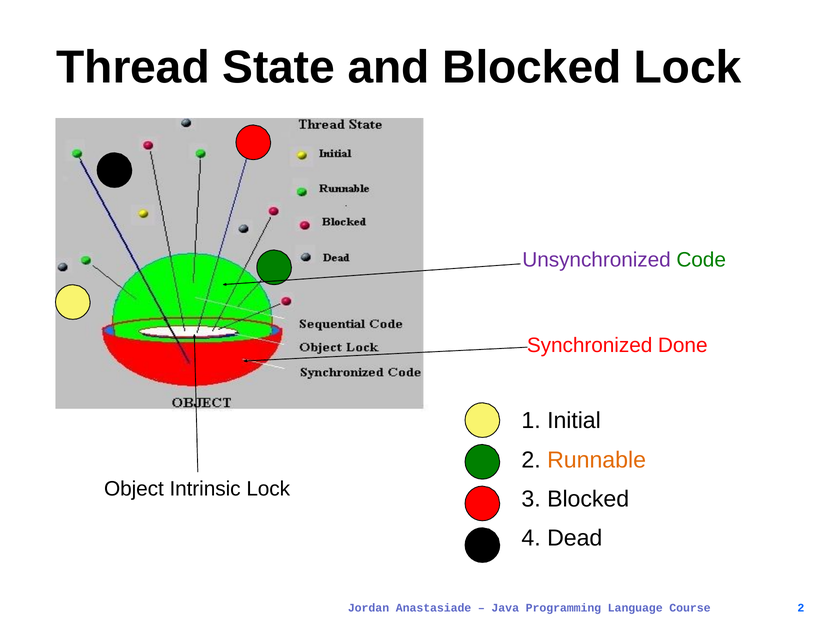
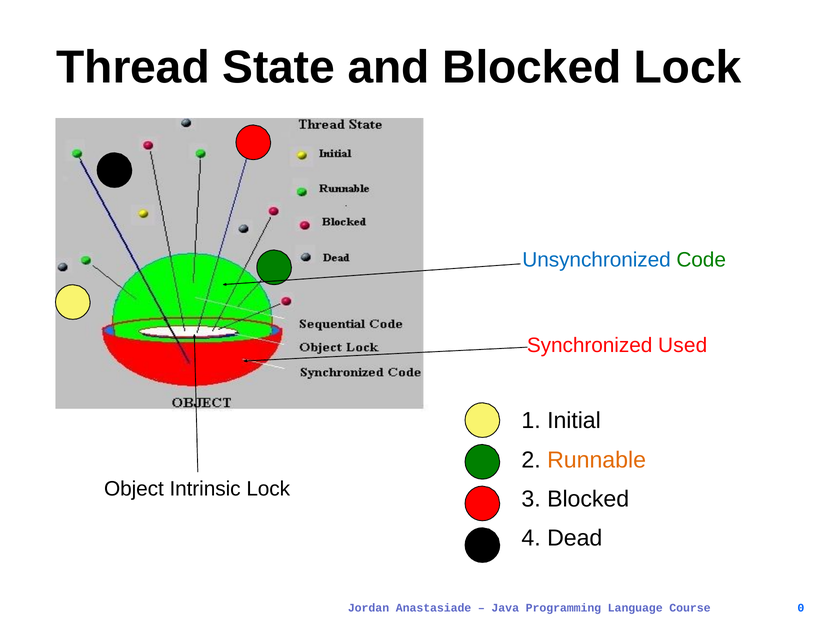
Unsynchronized colour: purple -> blue (597, 260)
Done: Done -> Used (683, 345)
Course 2: 2 -> 0 (801, 608)
